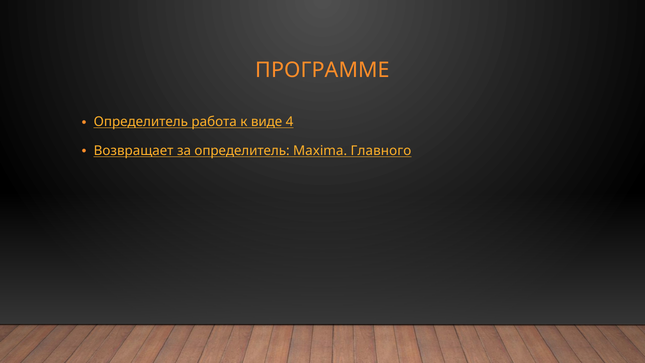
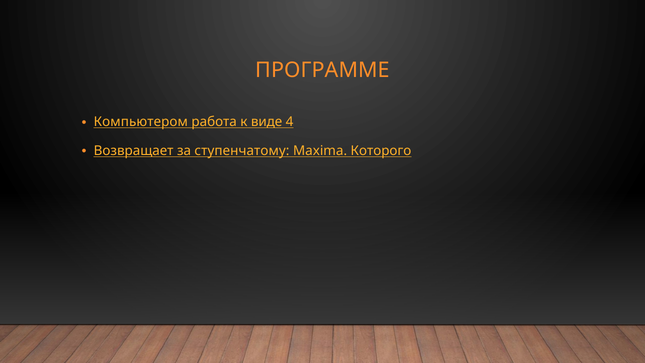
Определитель: Определитель -> Компьютером (141, 122)
за определитель: определитель -> ступенчатому (242, 151)
Главного: Главного -> Которого (381, 151)
